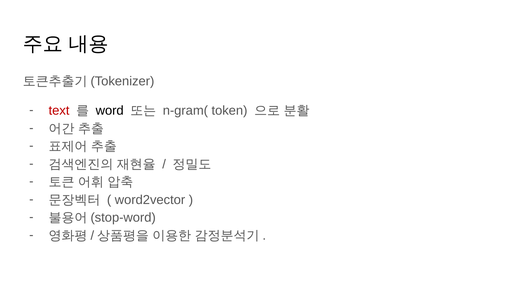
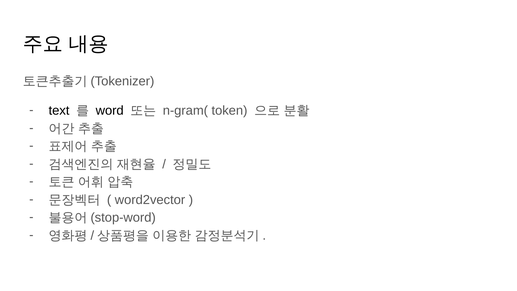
text colour: red -> black (59, 111)
